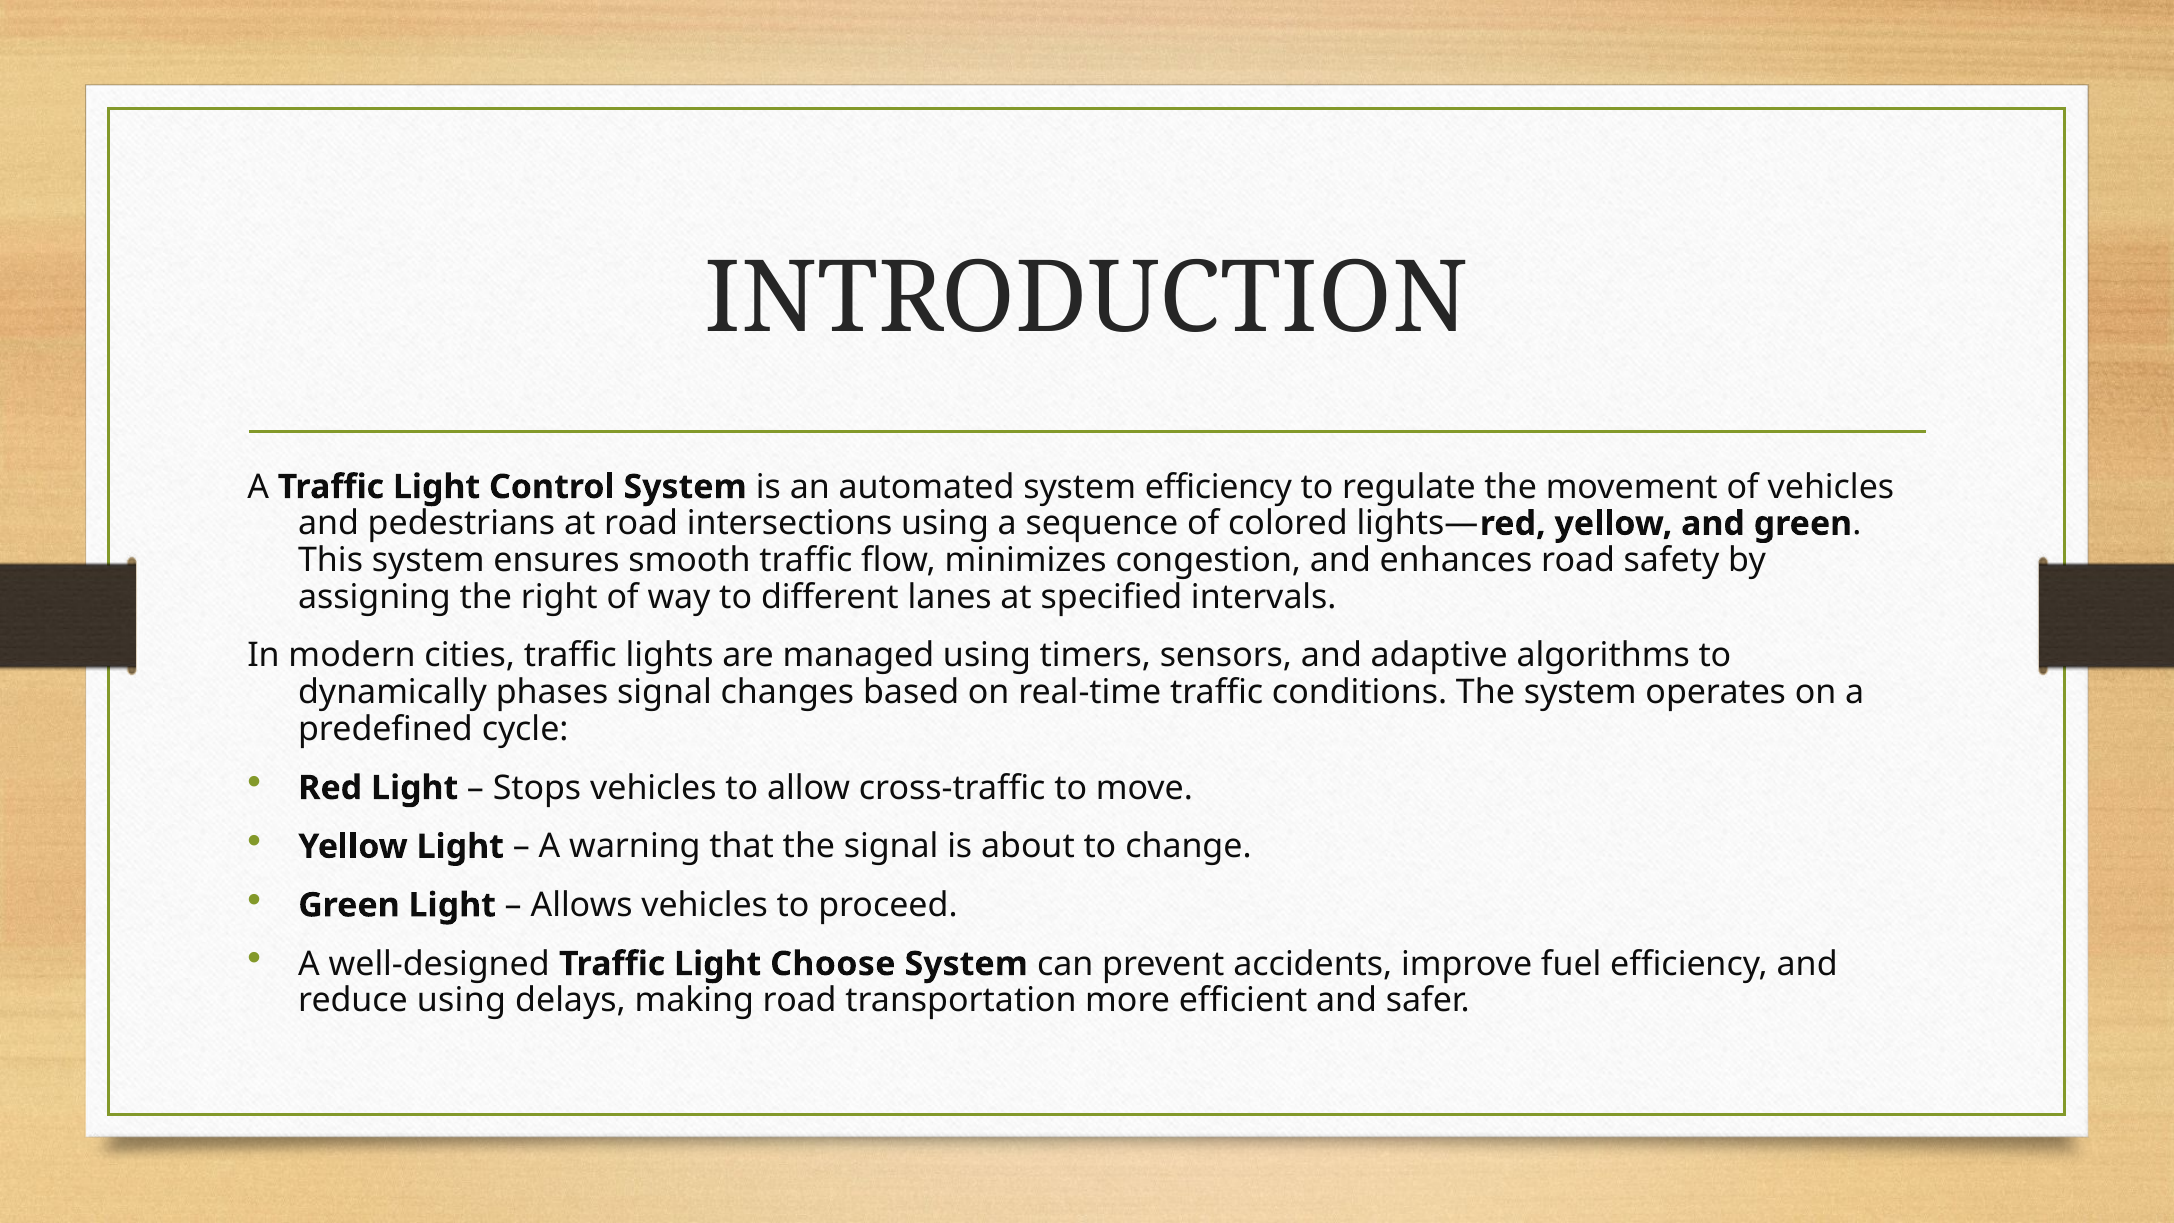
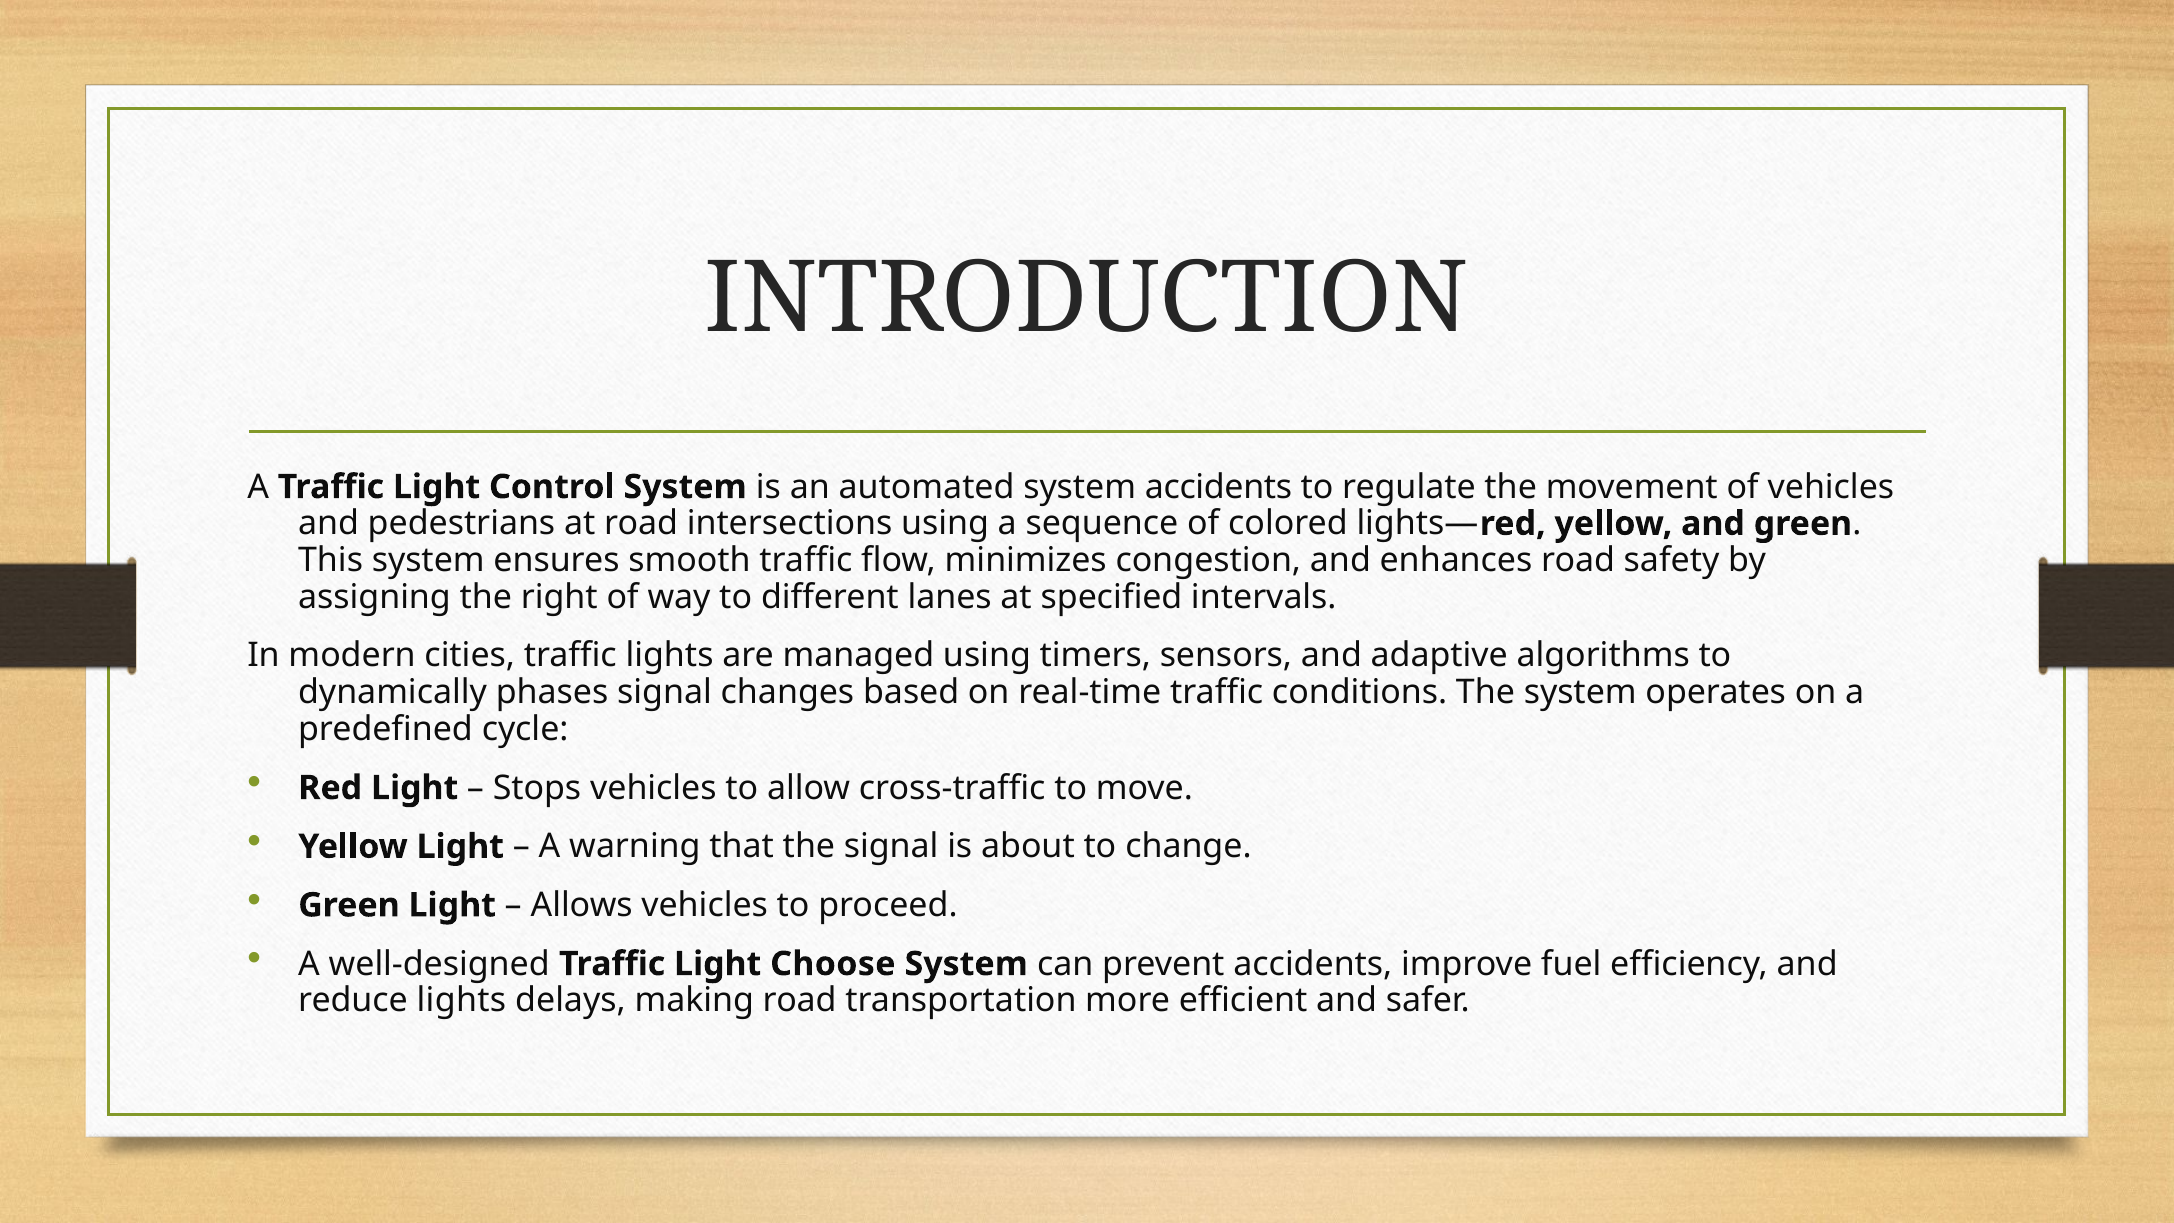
system efficiency: efficiency -> accidents (1218, 487)
reduce using: using -> lights (461, 1001)
